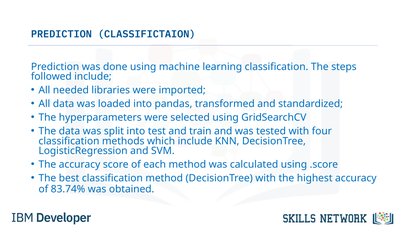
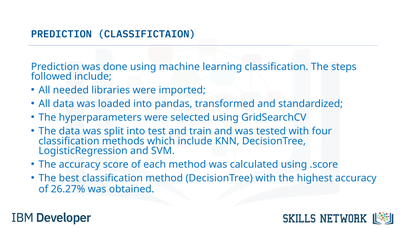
83.74%: 83.74% -> 26.27% (68, 189)
